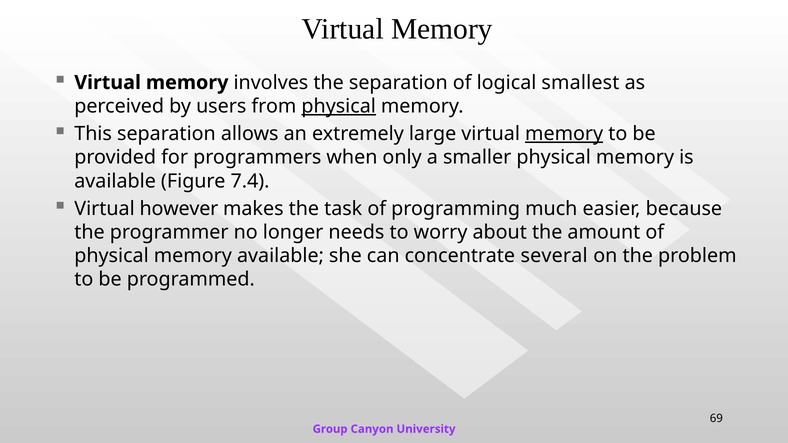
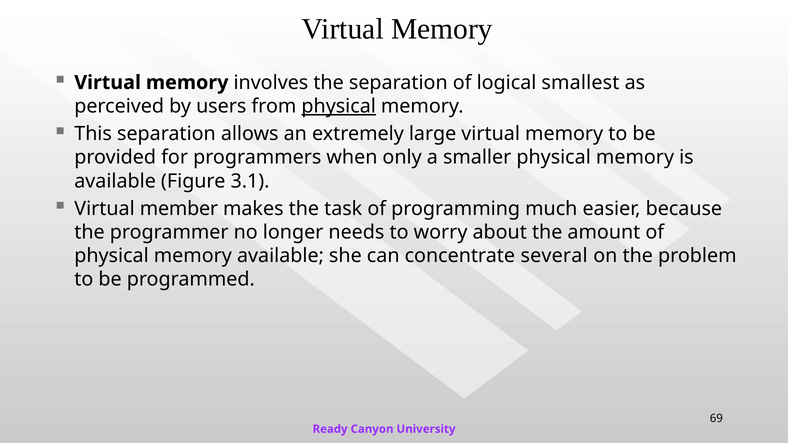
memory underline: present -> none (564, 134)
7.4: 7.4 -> 3.1 (250, 181)
however: however -> member (179, 209)
Group: Group -> Ready (330, 429)
